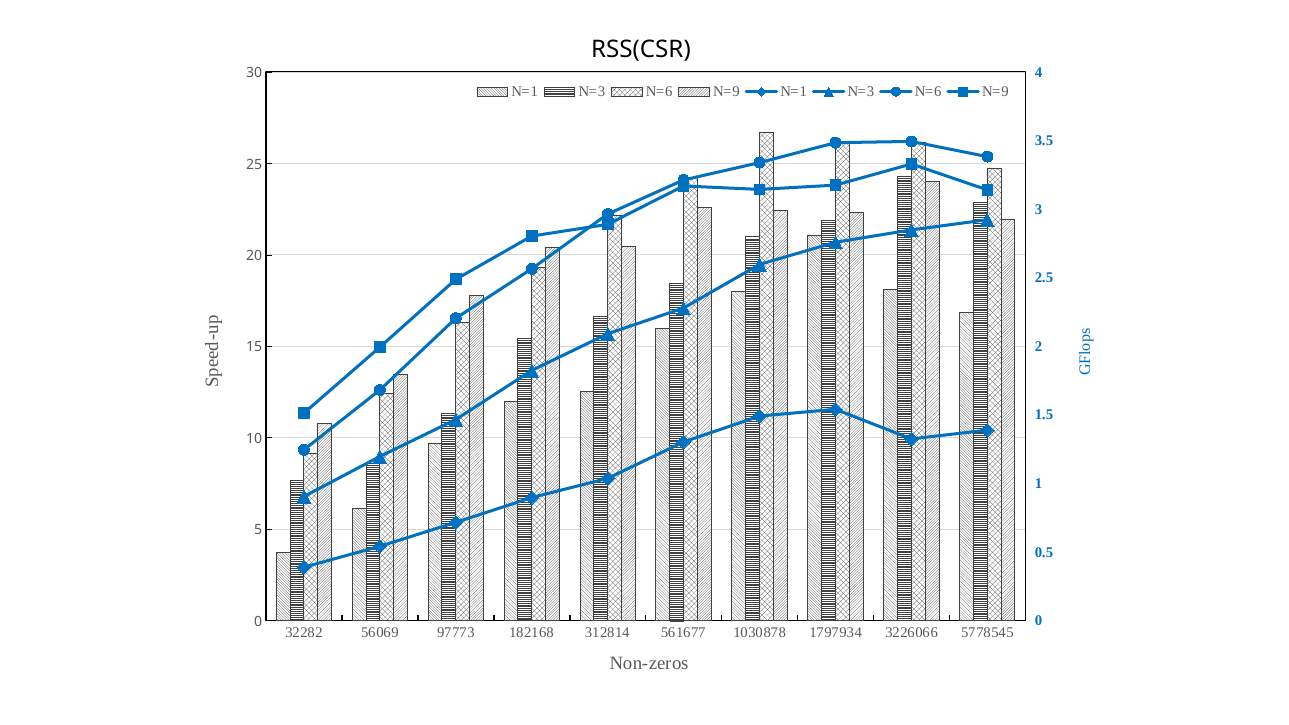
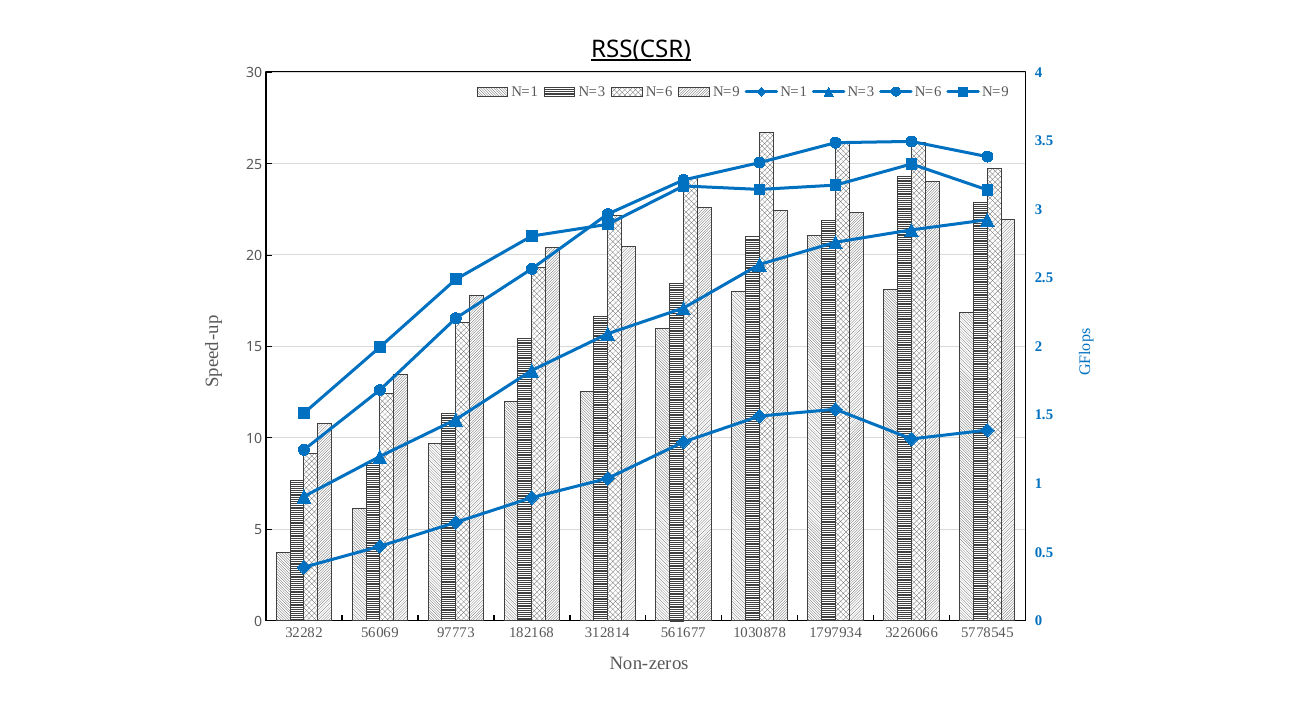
RSS(CSR underline: none -> present (641, 50)
